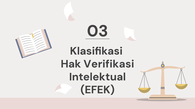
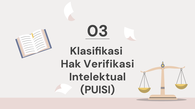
EFEK: EFEK -> PUISI (98, 90)
